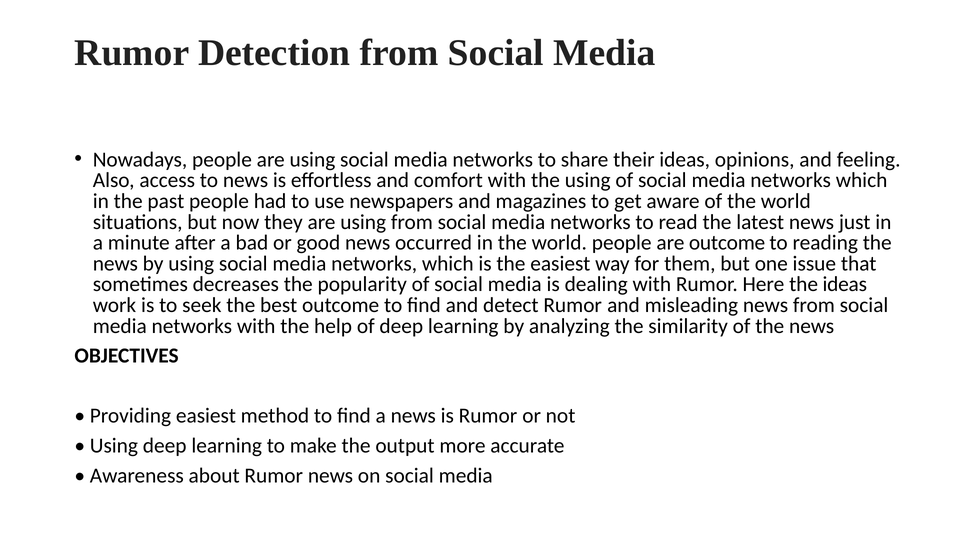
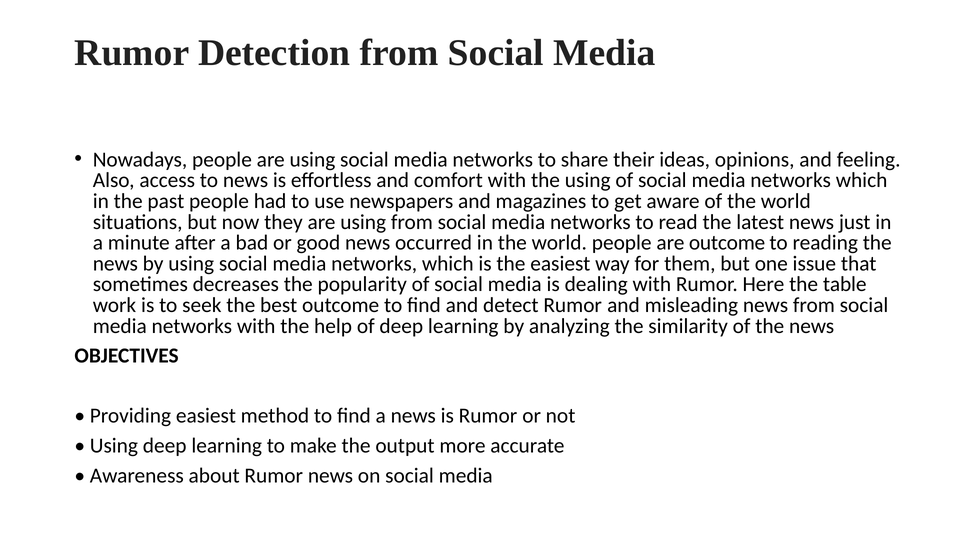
the ideas: ideas -> table (845, 284)
